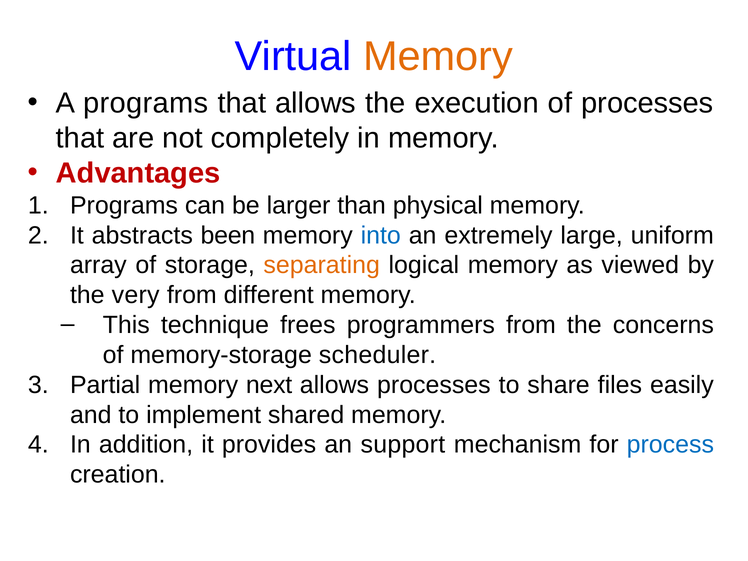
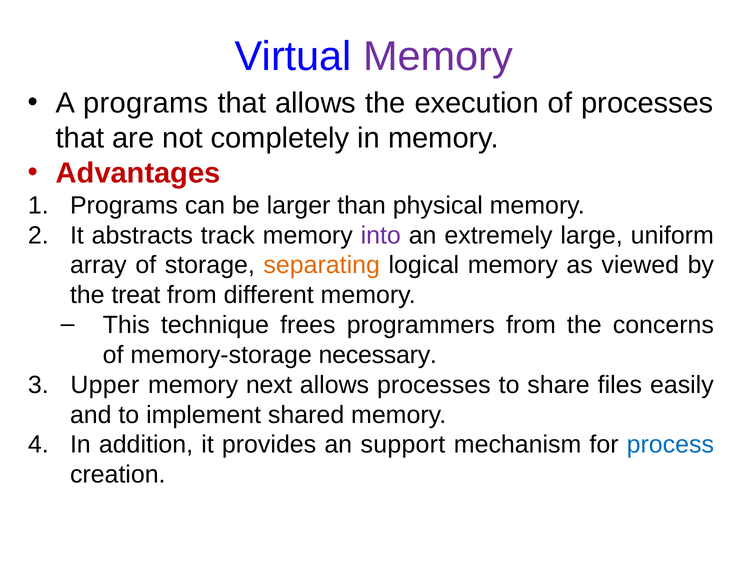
Memory colour: orange -> purple (438, 57)
been: been -> track (228, 235)
into colour: blue -> purple (381, 235)
very: very -> treat (136, 295)
scheduler: scheduler -> necessary (378, 355)
Partial: Partial -> Upper (105, 385)
